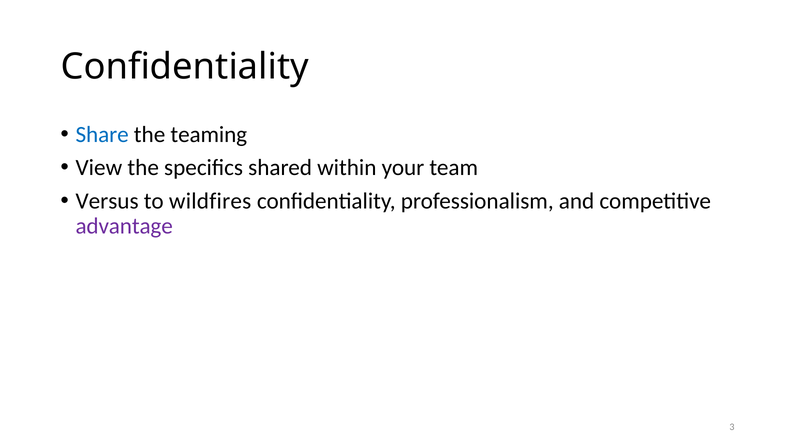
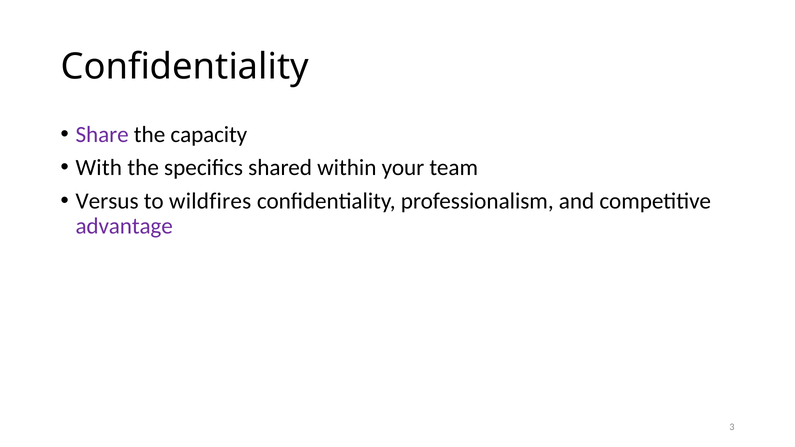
Share colour: blue -> purple (102, 134)
teaming: teaming -> capacity (209, 134)
View: View -> With (99, 168)
